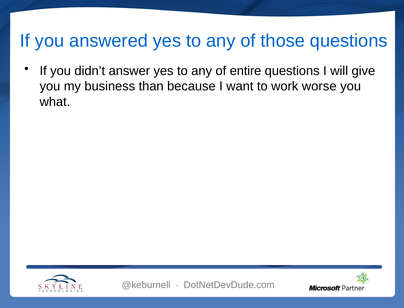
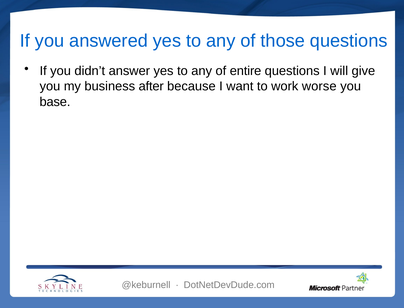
than: than -> after (151, 86)
what: what -> base (55, 102)
